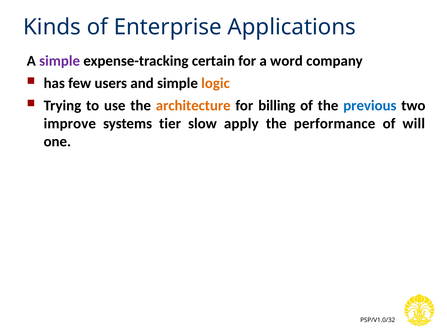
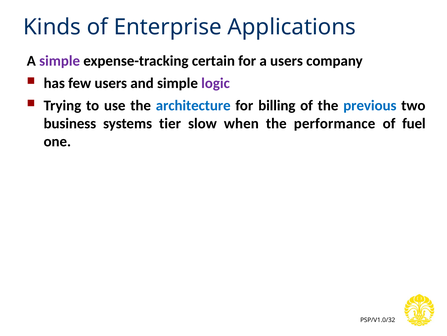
a word: word -> users (287, 61)
logic colour: orange -> purple (216, 83)
architecture colour: orange -> blue (193, 105)
improve: improve -> business (70, 123)
apply: apply -> when (241, 123)
will: will -> fuel (414, 123)
